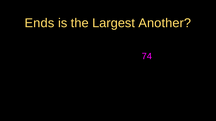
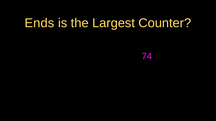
Another: Another -> Counter (165, 23)
